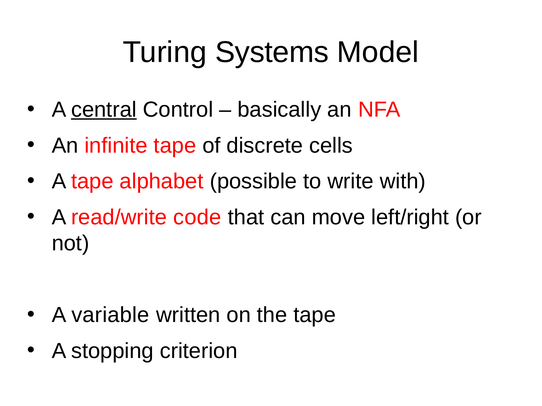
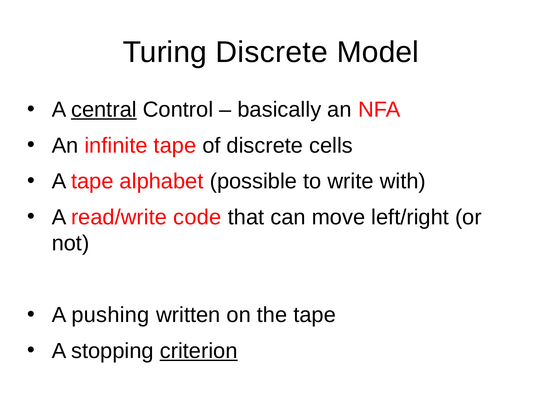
Turing Systems: Systems -> Discrete (272, 52)
variable: variable -> pushing (110, 315)
criterion underline: none -> present (199, 351)
